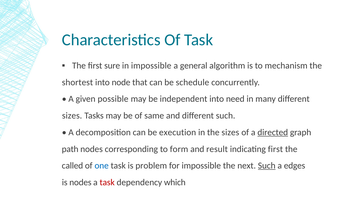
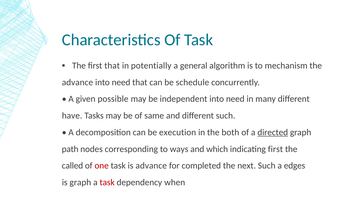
first sure: sure -> that (112, 66)
in impossible: impossible -> potentially (151, 66)
shortest: shortest -> advance (77, 82)
node: node -> need (121, 82)
sizes: sizes -> have (72, 116)
the sizes: sizes -> both (230, 132)
form: form -> ways (179, 149)
result: result -> which (217, 149)
one colour: blue -> red (102, 165)
is problem: problem -> advance (151, 165)
for impossible: impossible -> completed (201, 165)
Such underline: present -> none (267, 165)
is nodes: nodes -> graph (80, 182)
which: which -> when (175, 182)
